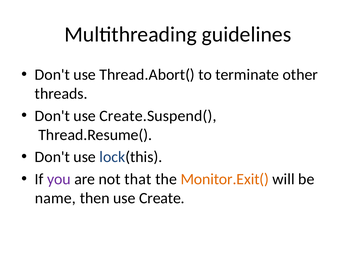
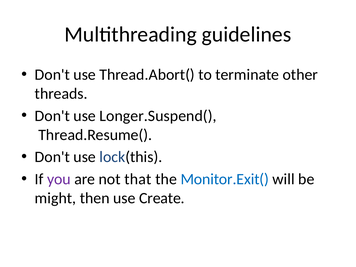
Create.Suspend(: Create.Suspend( -> Longer.Suspend( (158, 116)
Monitor.Exit( colour: orange -> blue (225, 179)
name: name -> might (55, 198)
